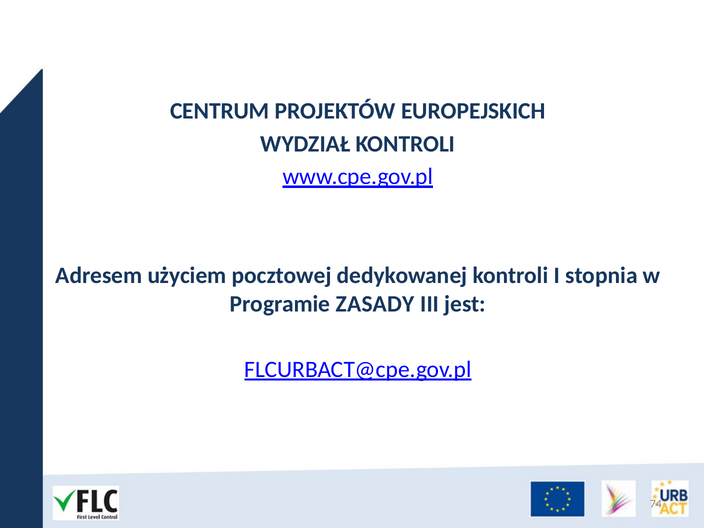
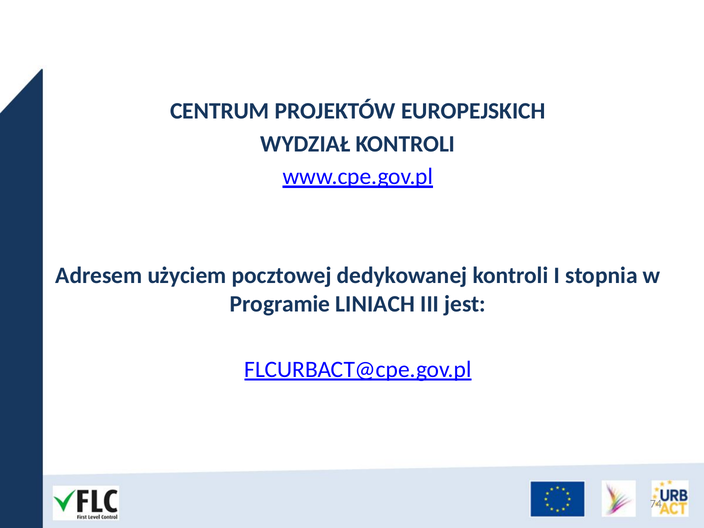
ZASADY: ZASADY -> LINIACH (375, 304)
